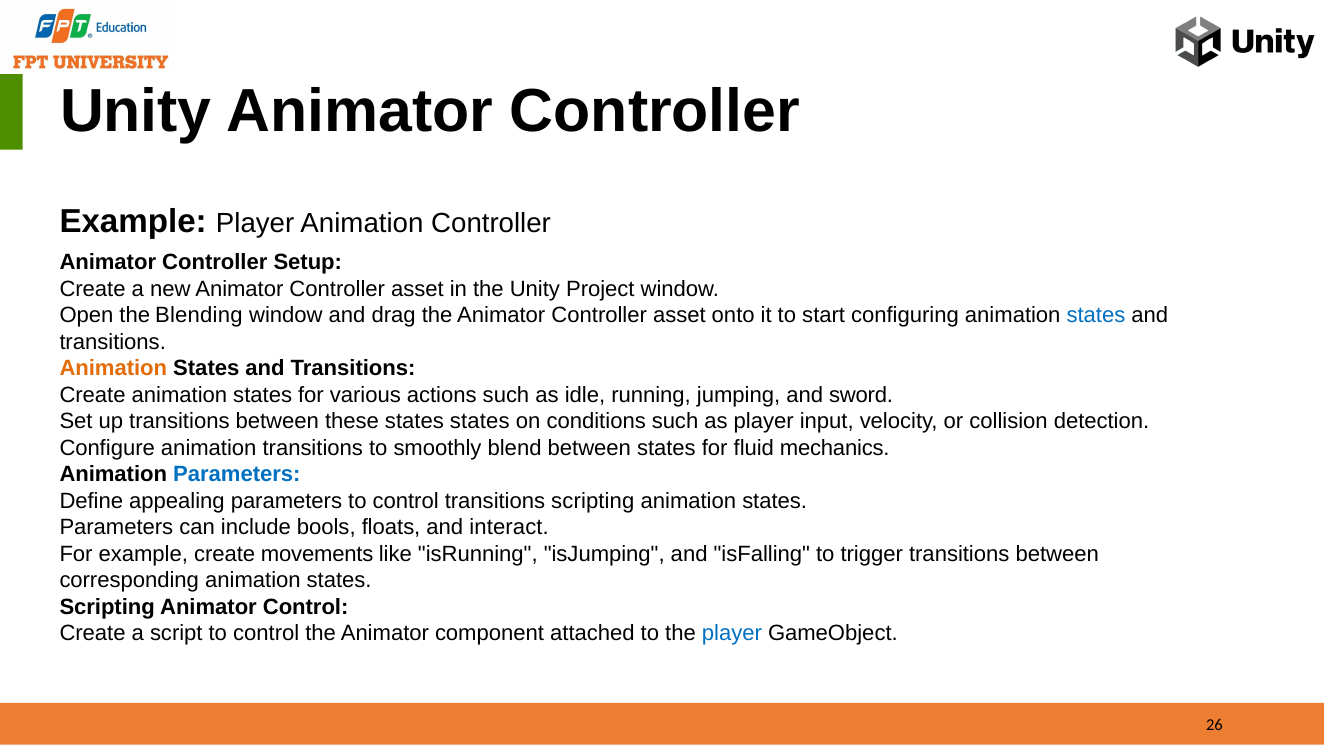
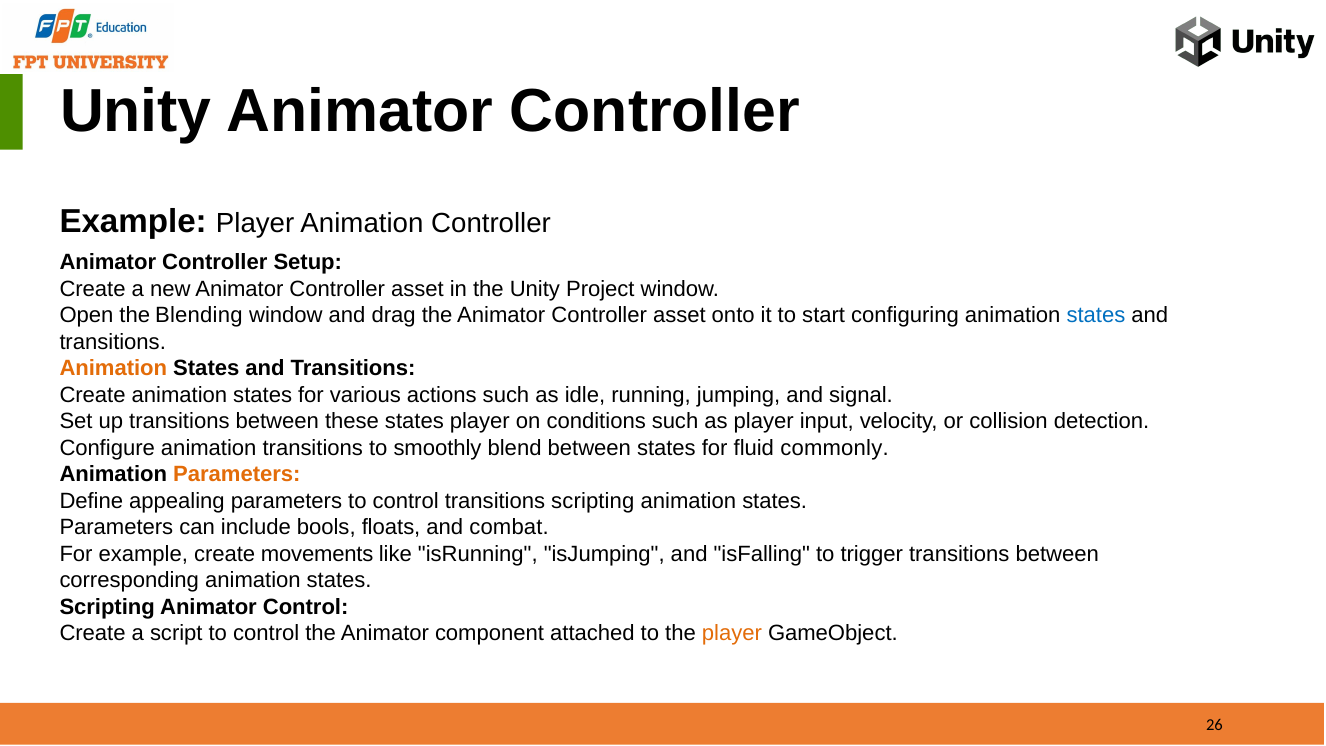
sword: sword -> signal (861, 395)
states states: states -> player (480, 422)
mechanics: mechanics -> commonly (834, 448)
Parameters colour: blue -> orange (237, 475)
interact: interact -> combat (509, 528)
player colour: blue -> orange (732, 634)
